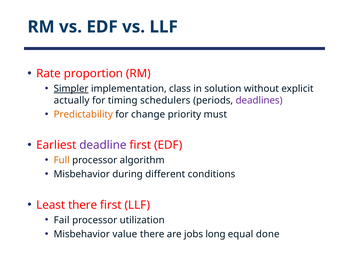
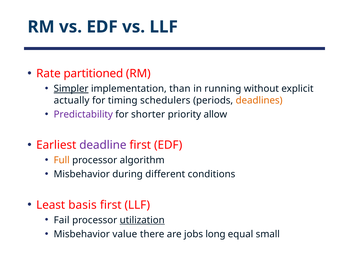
proportion: proportion -> partitioned (93, 74)
class: class -> than (180, 89)
solution: solution -> running (223, 89)
deadlines colour: purple -> orange (259, 100)
Predictability colour: orange -> purple (83, 114)
change: change -> shorter (148, 114)
must: must -> allow (215, 114)
Least there: there -> basis (82, 205)
utilization underline: none -> present (142, 220)
done: done -> small (268, 234)
